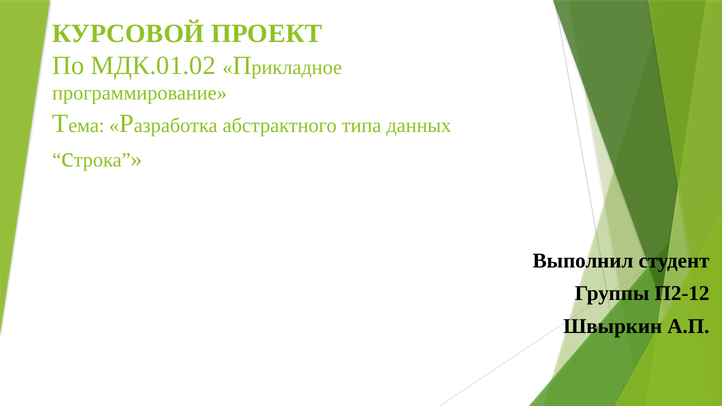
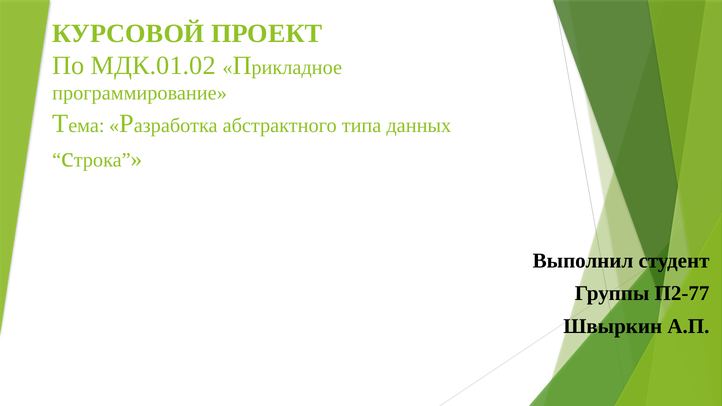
П2-12: П2-12 -> П2-77 (682, 294)
